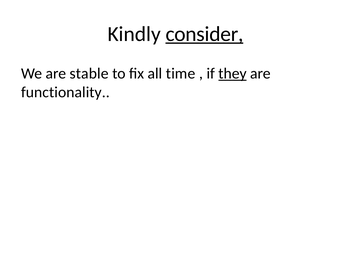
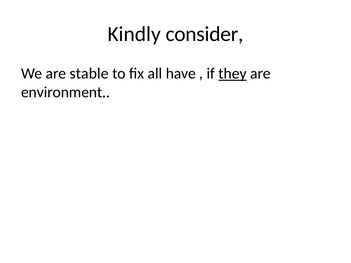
consider underline: present -> none (204, 34)
time: time -> have (181, 74)
functionality: functionality -> environment (66, 92)
